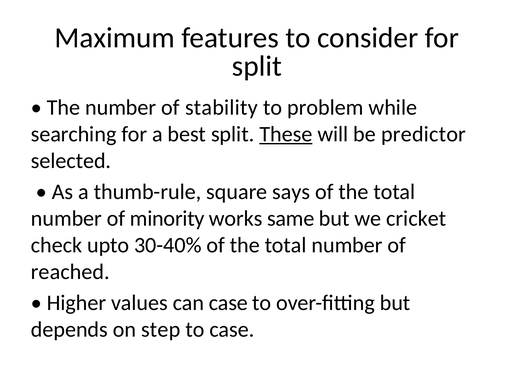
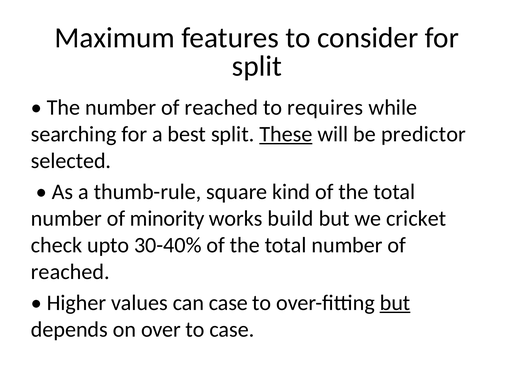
The number of stability: stability -> reached (221, 107)
problem: problem -> requires (325, 107)
says: says -> kind (291, 192)
same: same -> build (291, 218)
but underline: none -> present (395, 302)
step: step -> over (161, 329)
